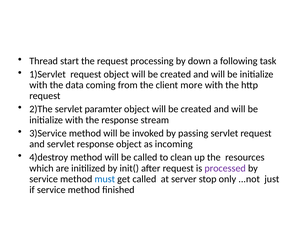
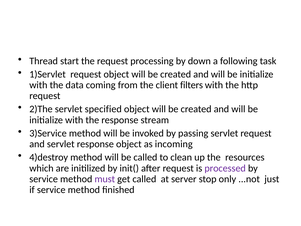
more: more -> filters (192, 85)
paramter: paramter -> specified (103, 109)
must colour: blue -> purple (105, 179)
